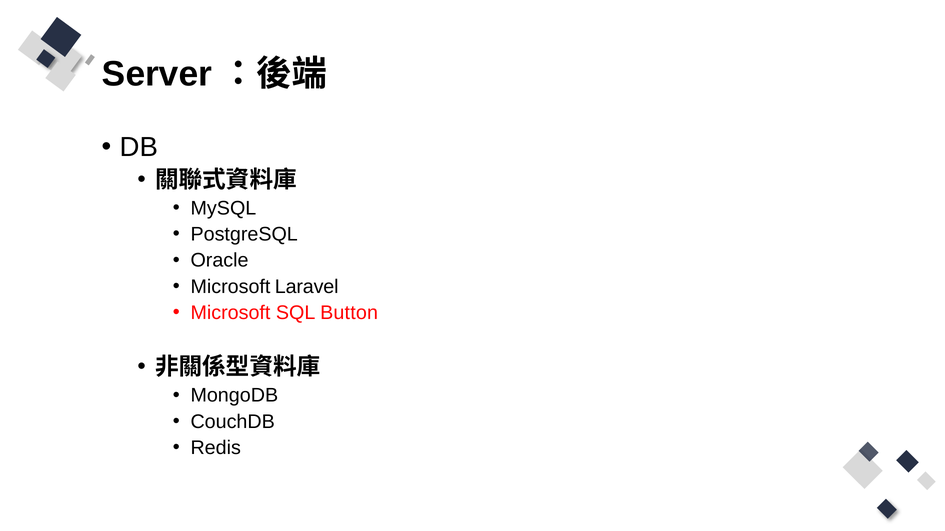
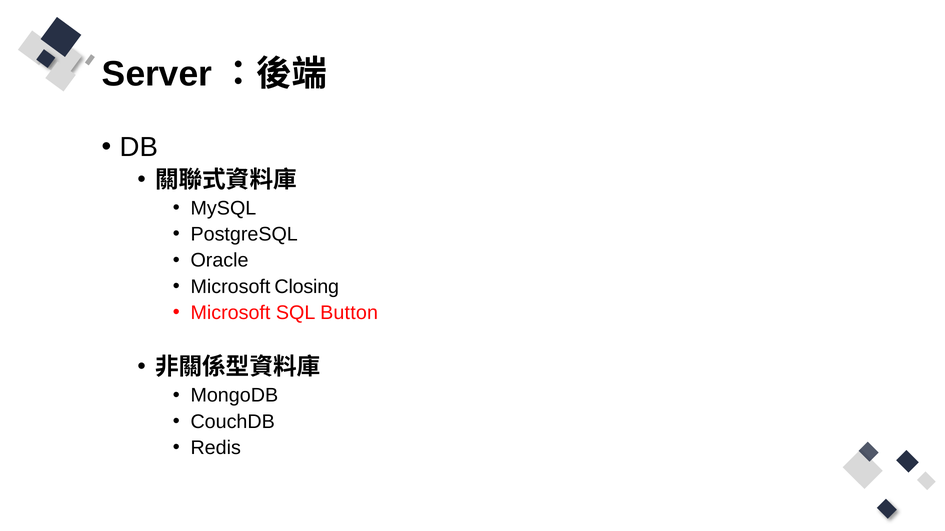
Laravel: Laravel -> Closing (307, 287)
